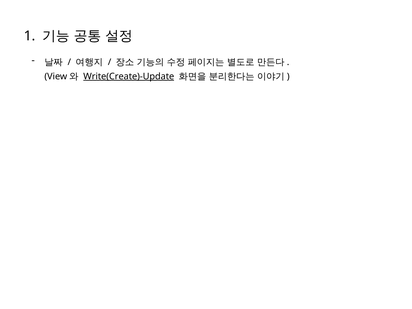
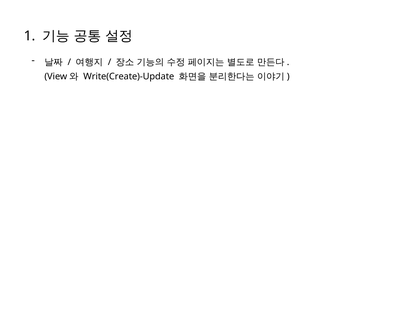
Write(Create)-Update underline: present -> none (129, 76)
